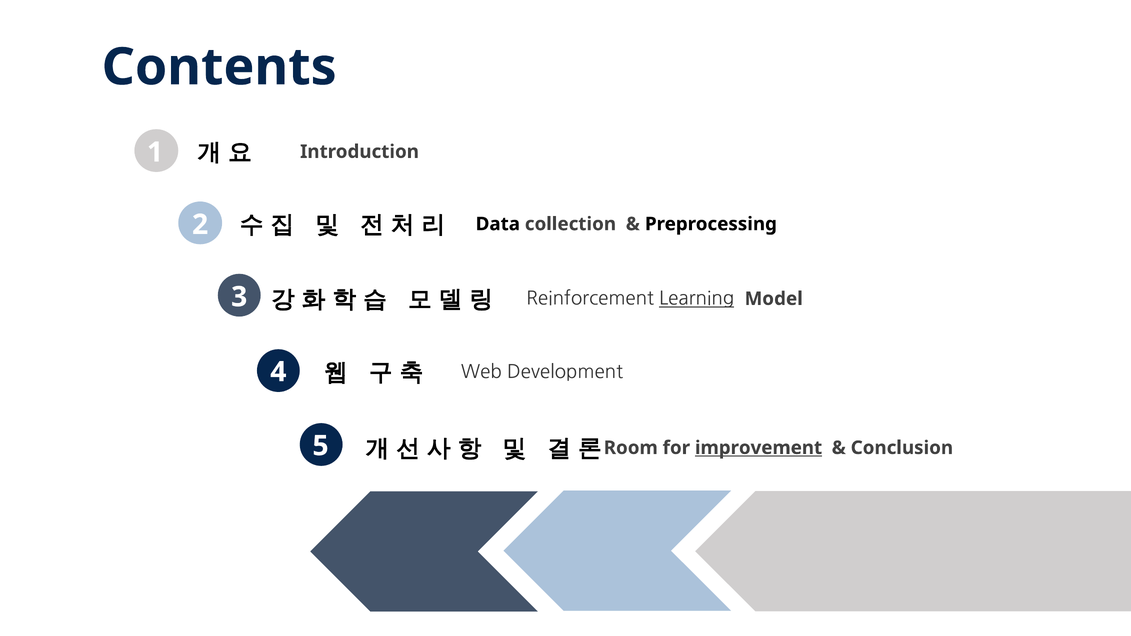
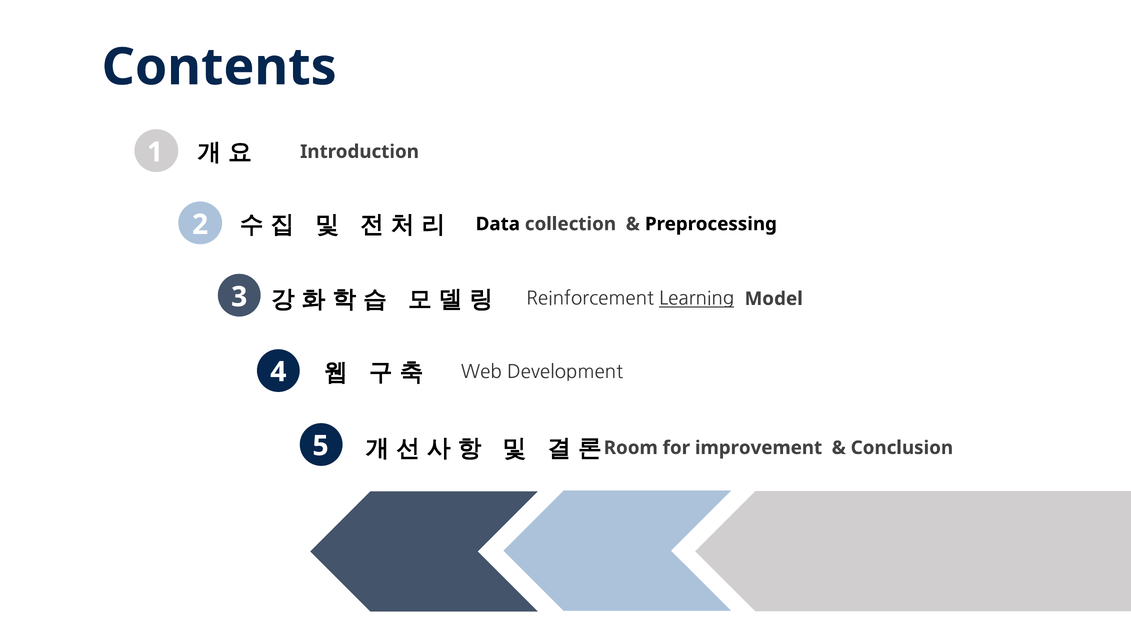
improvement underline: present -> none (759, 448)
